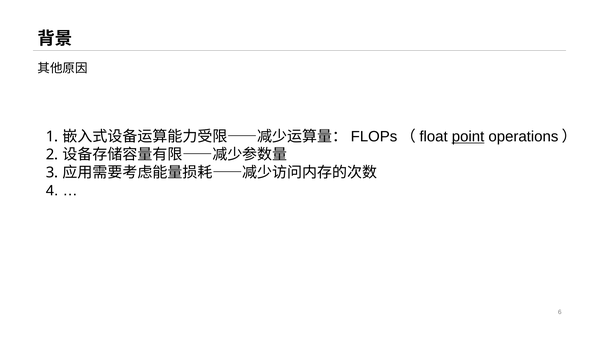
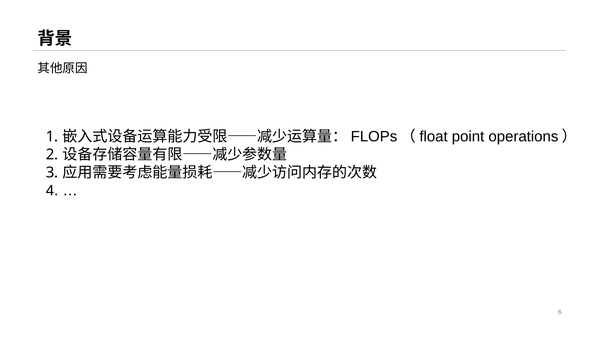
point underline: present -> none (468, 137)
